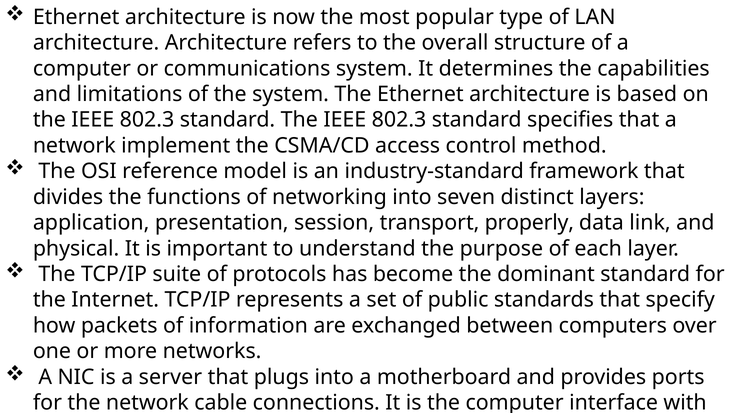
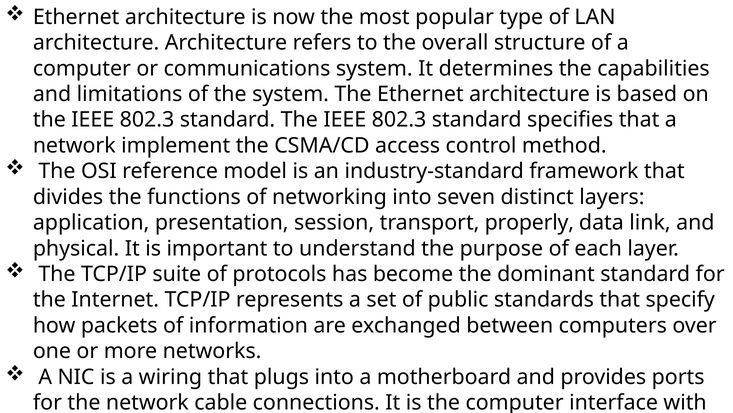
server: server -> wiring (170, 376)
